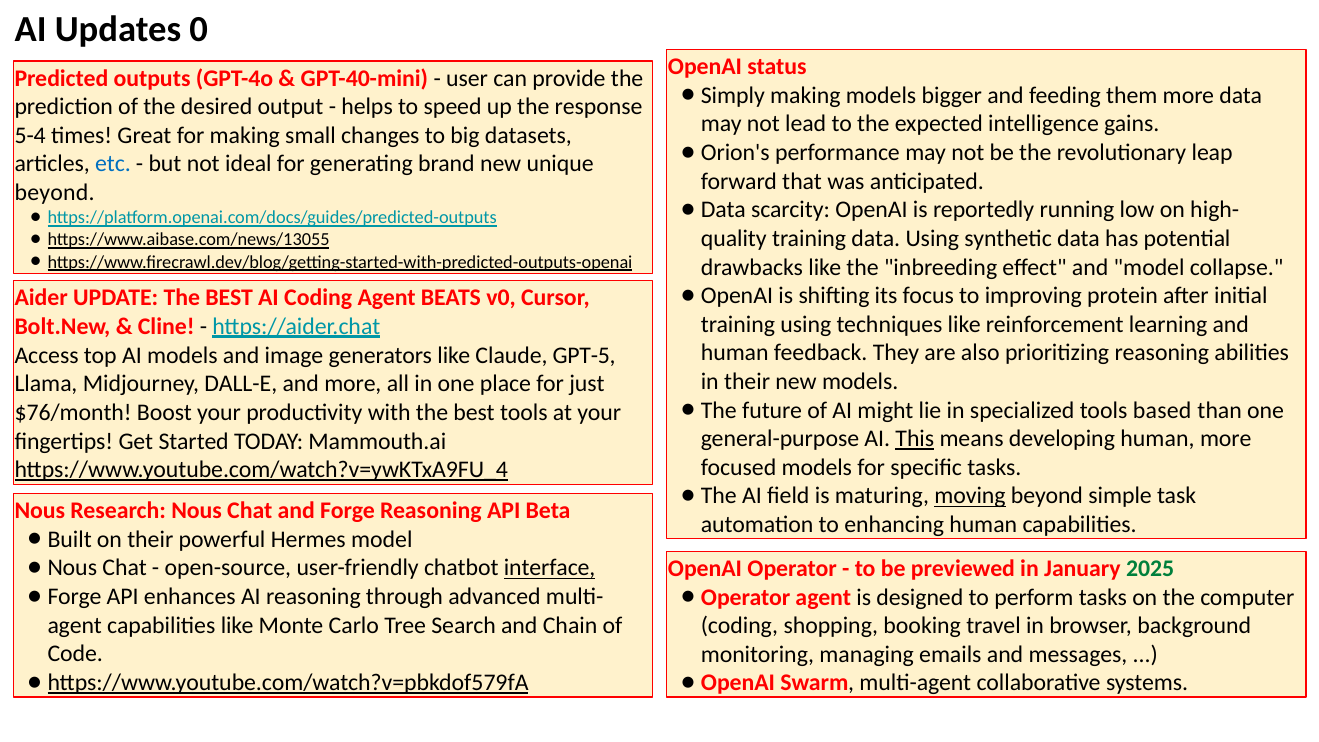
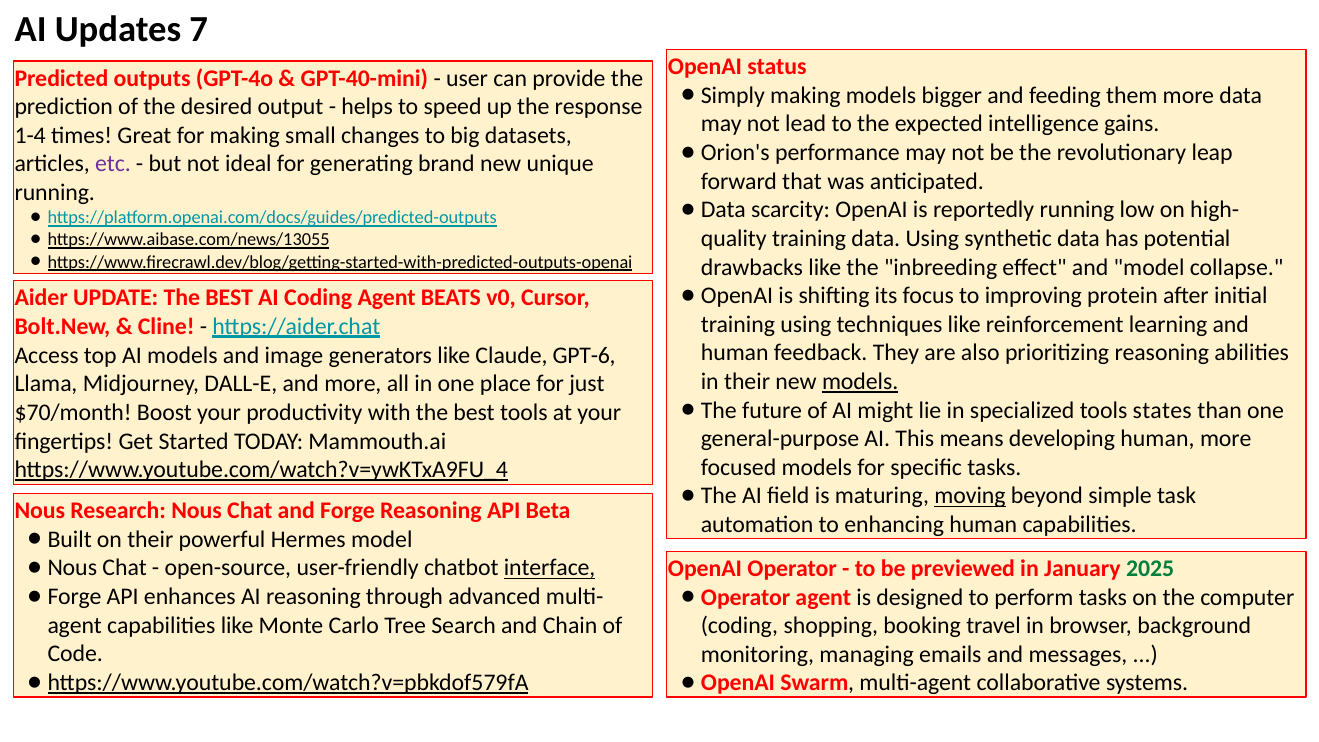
0: 0 -> 7 (199, 29)
5-4: 5-4 -> 1-4 (30, 135)
etc colour: blue -> purple (113, 164)
beyond: beyond -> running (55, 193)
GPT-5: GPT-5 -> GPT-6 (584, 355)
models underline: none -> present (860, 382)
based: based -> states (1162, 410)
$76/month: $76/month -> $70/month (73, 413)
This underline: present -> none (915, 439)
